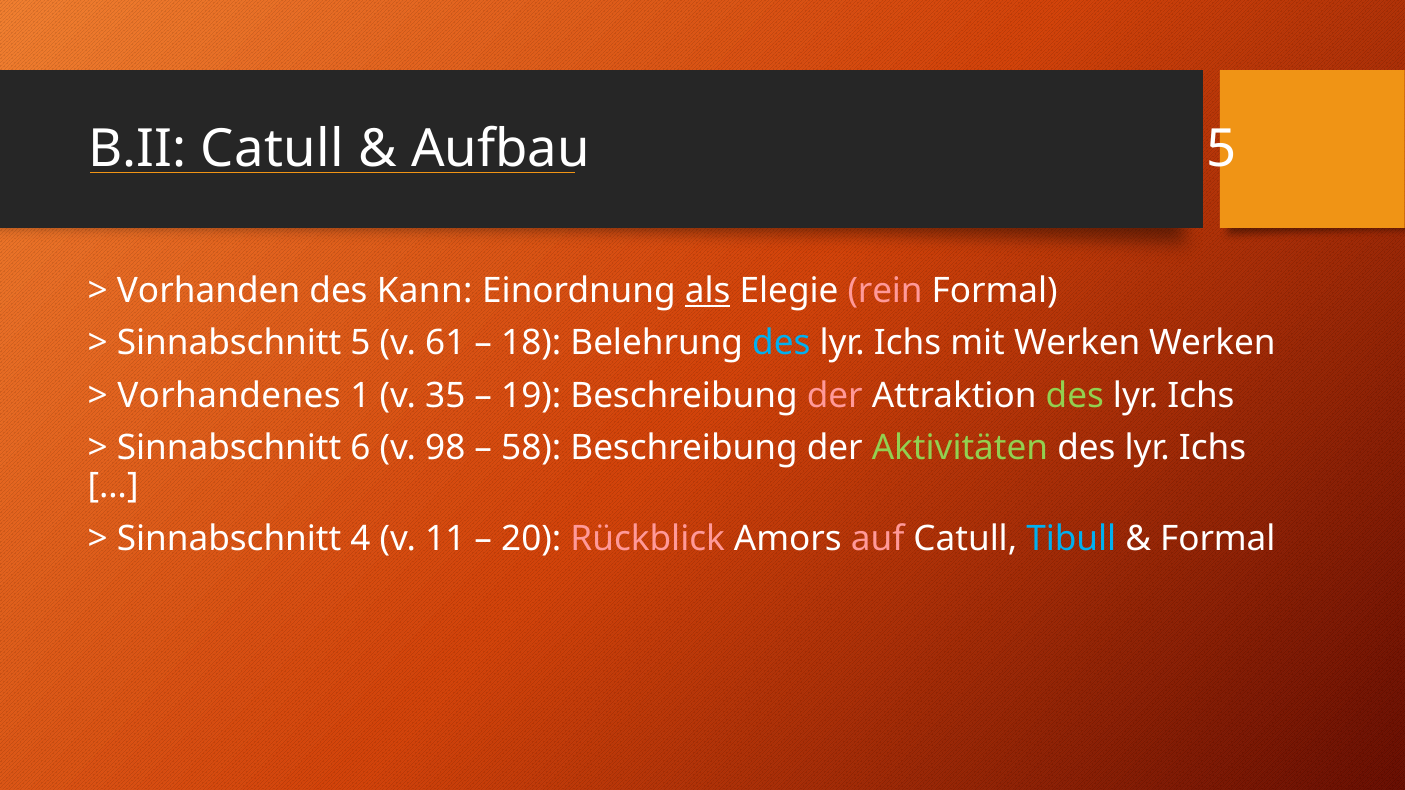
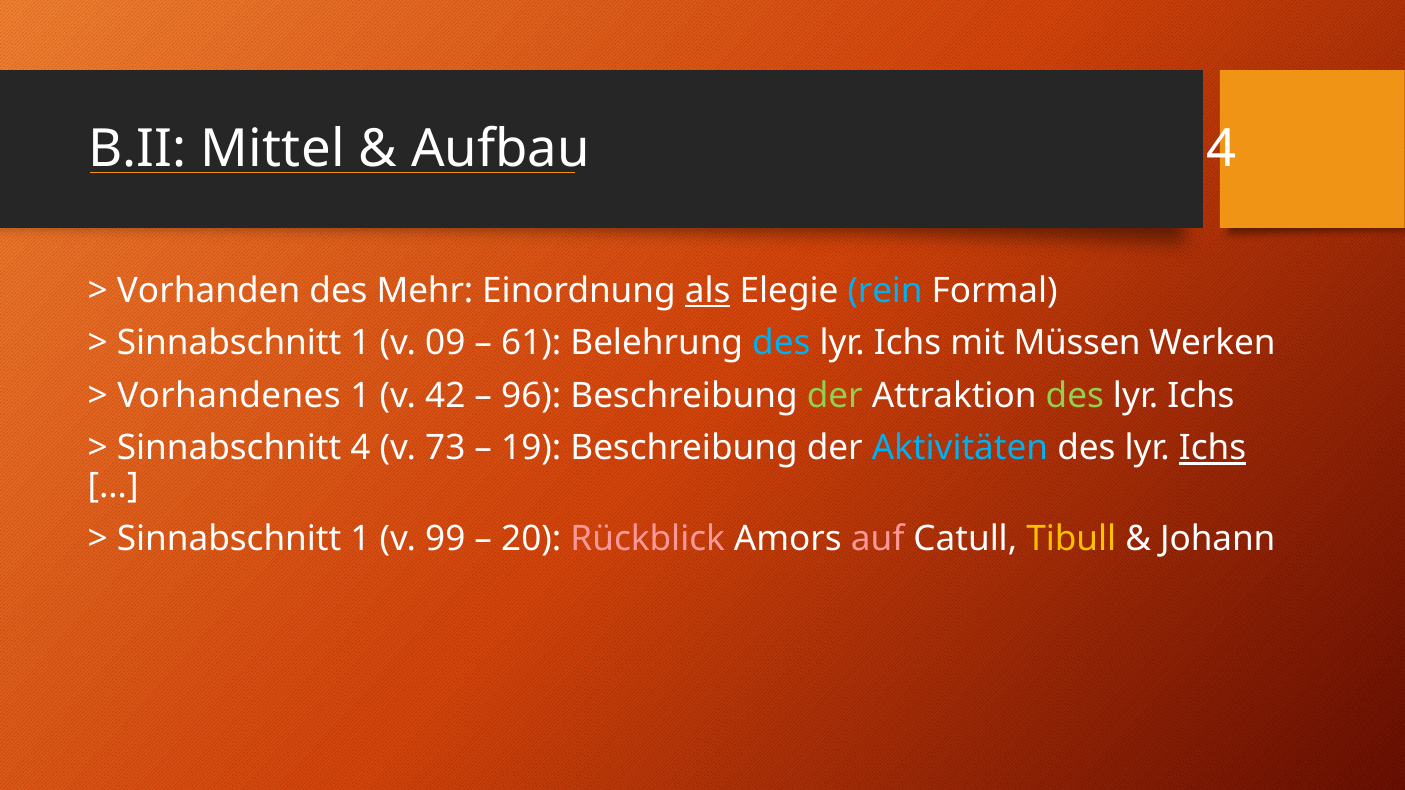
B.II Catull: Catull -> Mittel (272, 149)
Aufbau 5: 5 -> 4 (1221, 149)
Kann: Kann -> Mehr (425, 291)
rein colour: pink -> light blue (885, 291)
5: 5 -> 1 (361, 343)
61: 61 -> 09 (445, 343)
18: 18 -> 61 (531, 343)
mit Werken: Werken -> Müssen (1077, 343)
35: 35 -> 42 (445, 396)
19: 19 -> 96 (531, 396)
der colour: pink -> light green (835, 396)
Sinnabschnitt 6: 6 -> 4 (361, 449)
98: 98 -> 73 (445, 449)
58: 58 -> 19 (531, 449)
Aktivitäten colour: light green -> light blue (960, 449)
Ichs underline: none -> present (1213, 449)
4: 4 -> 1 (361, 539)
11: 11 -> 99 (445, 539)
Tibull colour: light blue -> yellow (1071, 539)
Formal: Formal -> Johann (1218, 539)
